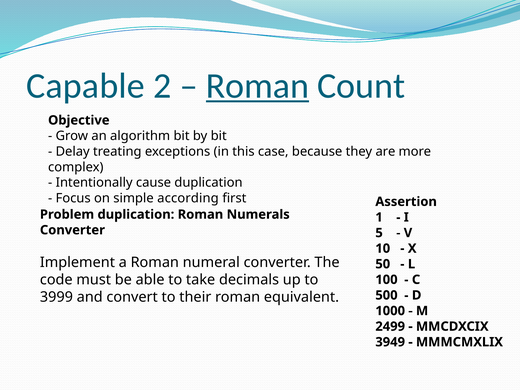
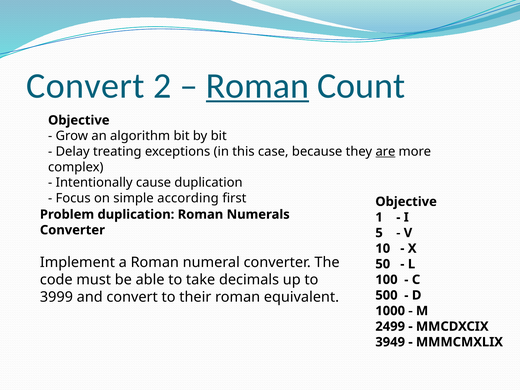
Capable: Capable -> Convert (85, 86)
are underline: none -> present (385, 151)
Assertion: Assertion -> Objective (406, 202)
